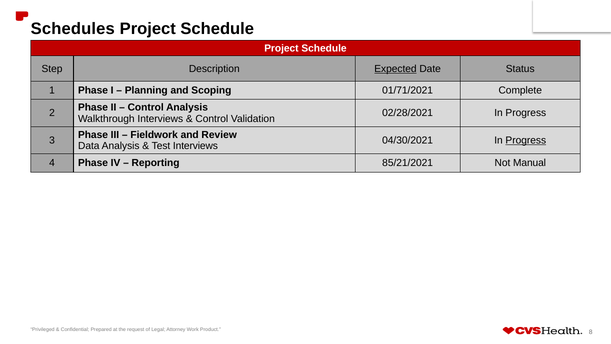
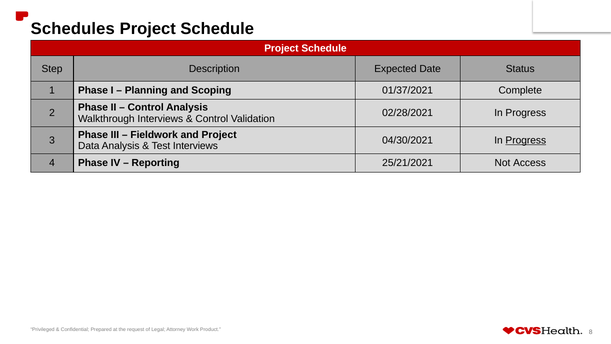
Expected underline: present -> none (395, 69)
01/71/2021: 01/71/2021 -> 01/37/2021 (408, 90)
and Review: Review -> Project (219, 135)
85/21/2021: 85/21/2021 -> 25/21/2021 (408, 163)
Manual: Manual -> Access (529, 163)
